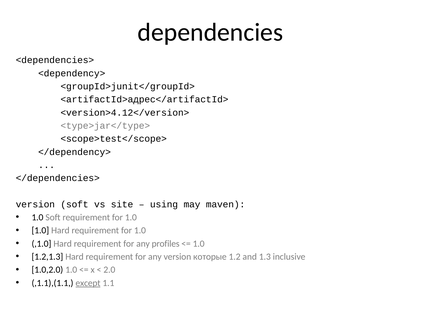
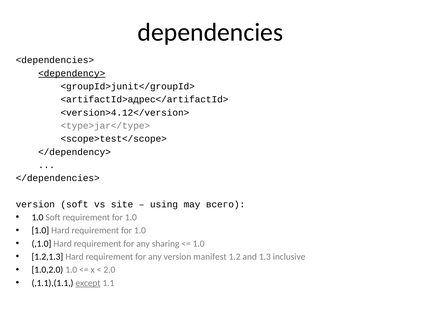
<dependency> underline: none -> present (72, 73)
maven: maven -> всего (226, 204)
profiles: profiles -> sharing (166, 243)
которые: которые -> manifest (210, 257)
